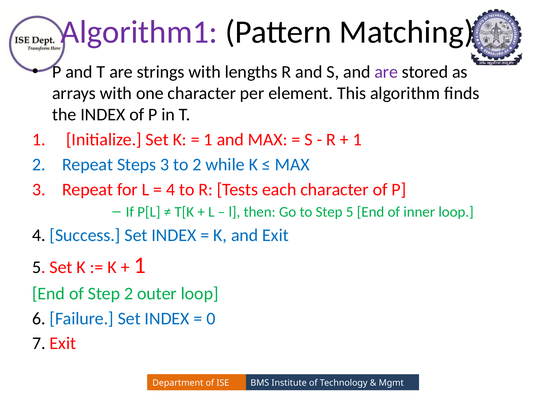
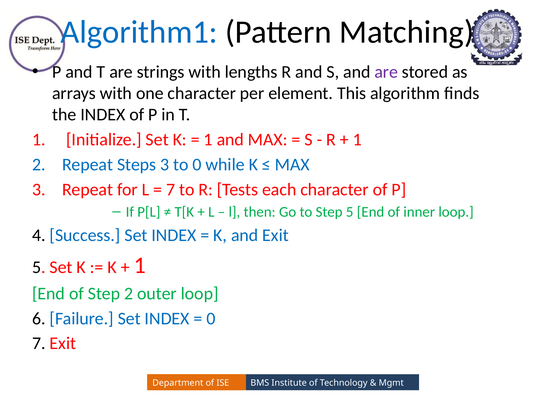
Algorithm1 colour: purple -> blue (139, 32)
to 2: 2 -> 0 (197, 165)
4: 4 -> 7 (171, 190)
